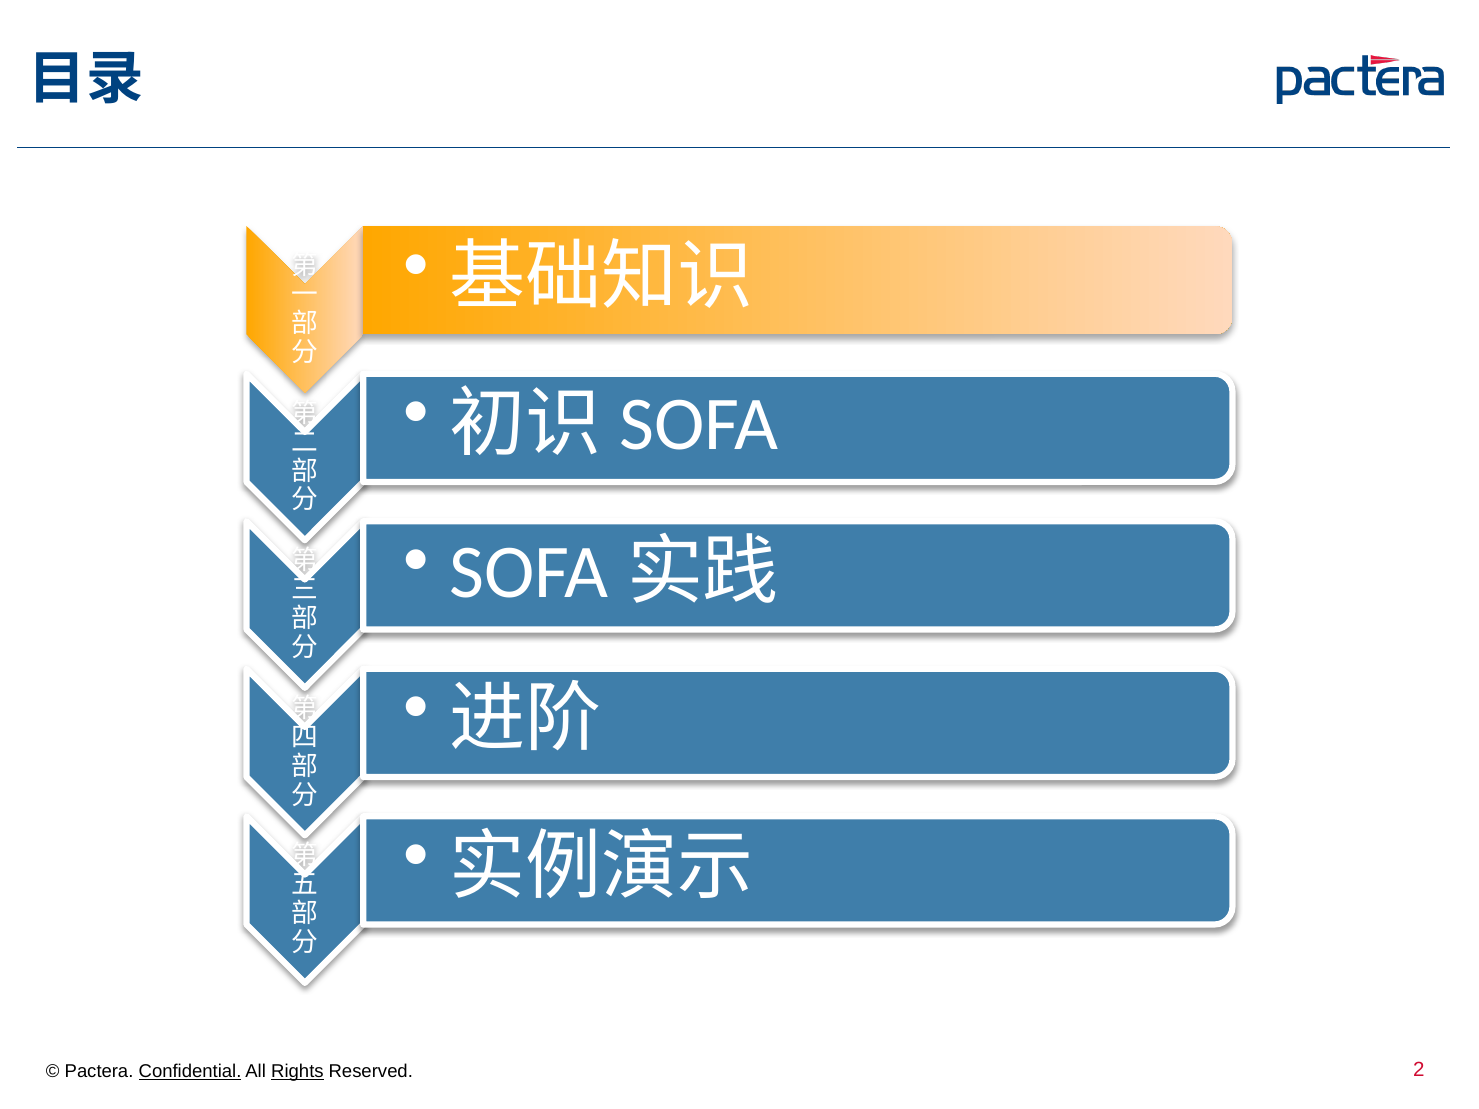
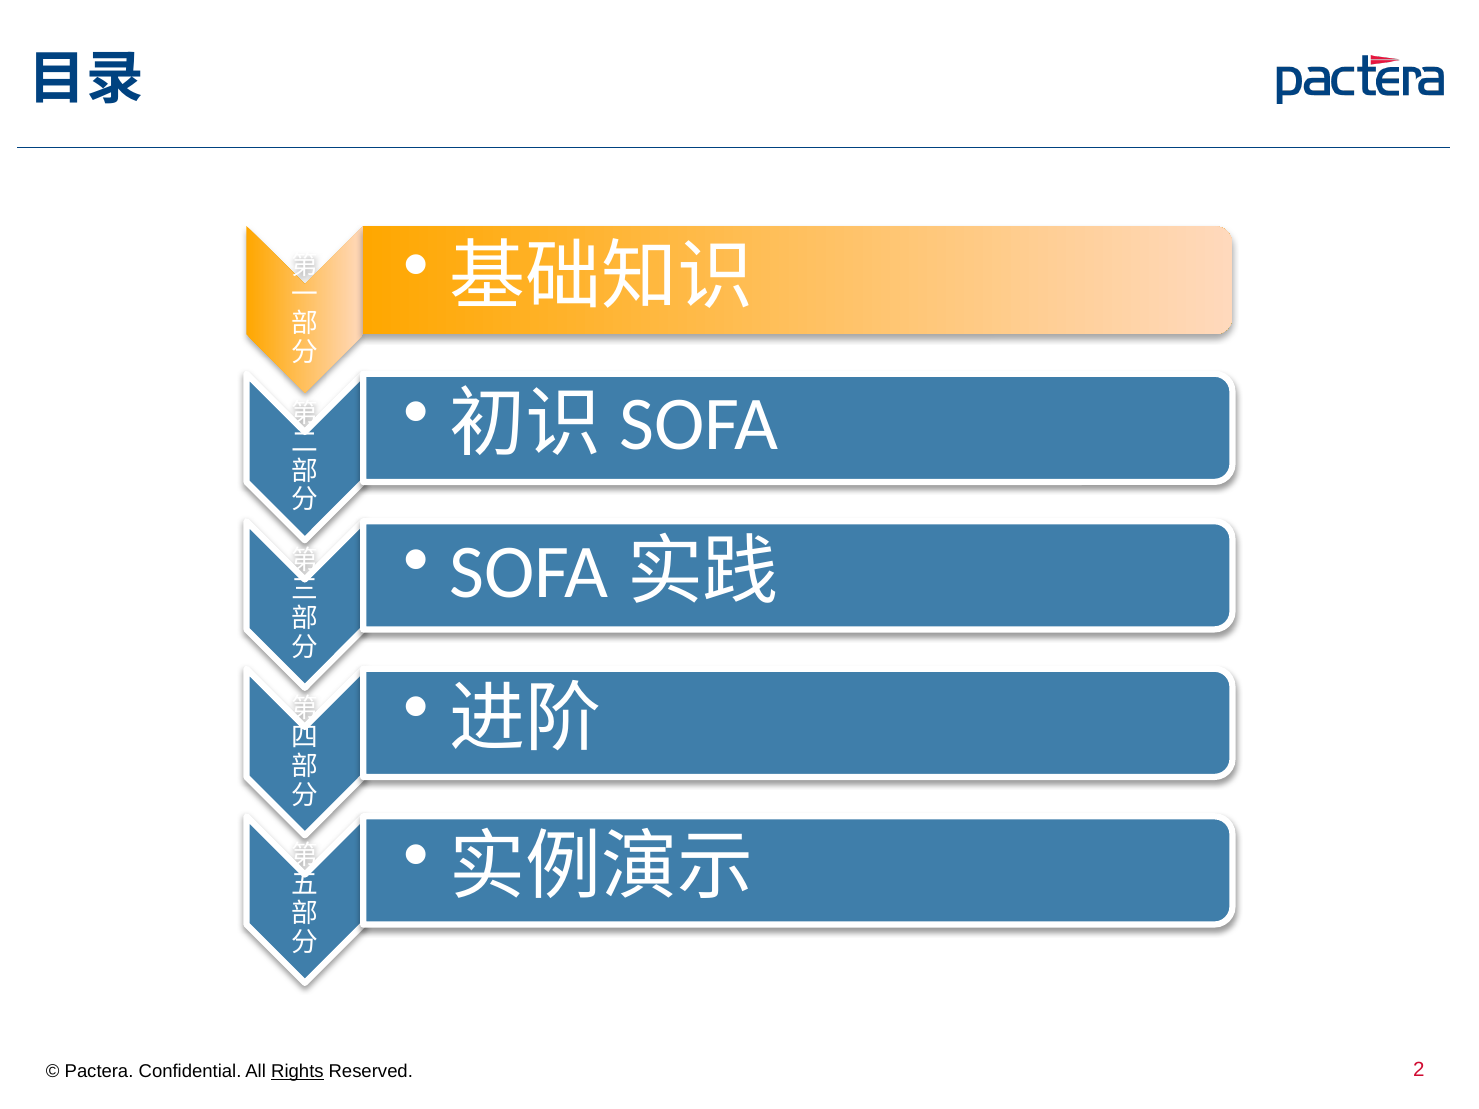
Confidential underline: present -> none (190, 1072)
